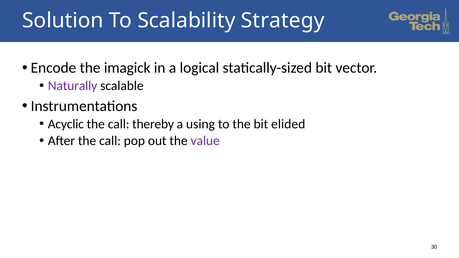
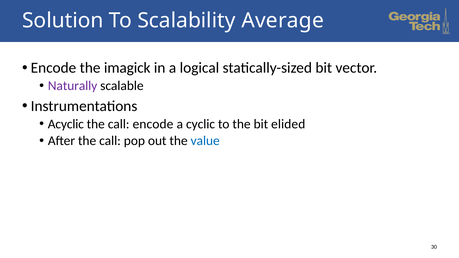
Strategy: Strategy -> Average (283, 21)
call thereby: thereby -> encode (153, 124)
using: using -> cyclic (201, 124)
value colour: purple -> blue (205, 141)
